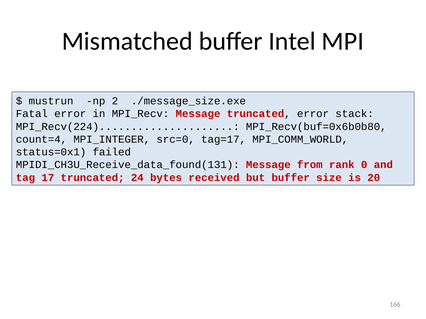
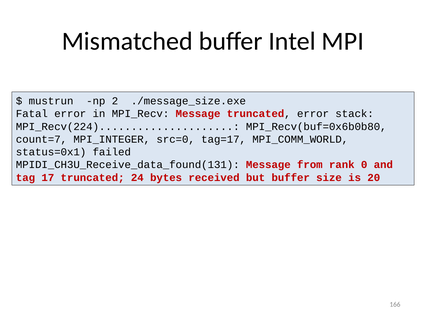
count=4: count=4 -> count=7 (41, 140)
